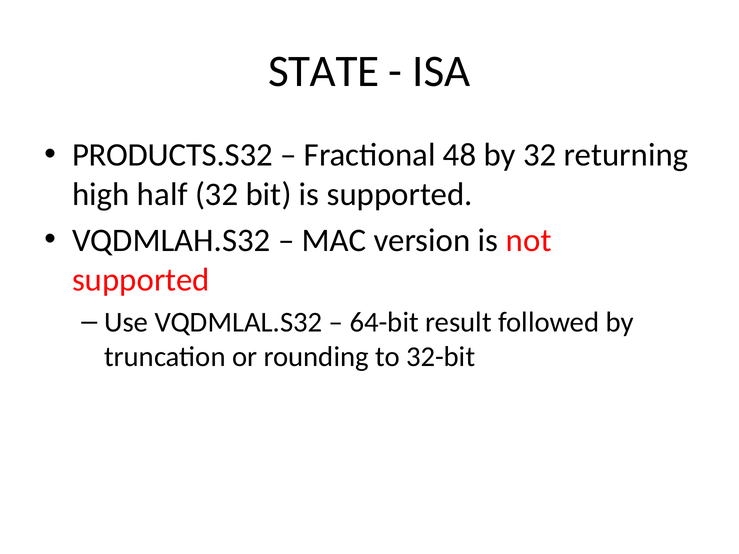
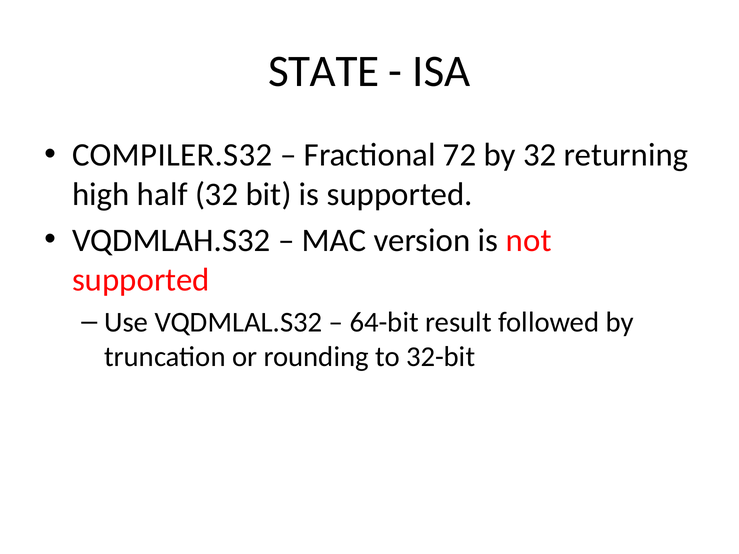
PRODUCTS.S32: PRODUCTS.S32 -> COMPILER.S32 (172, 155)
48: 48 -> 72 (460, 155)
